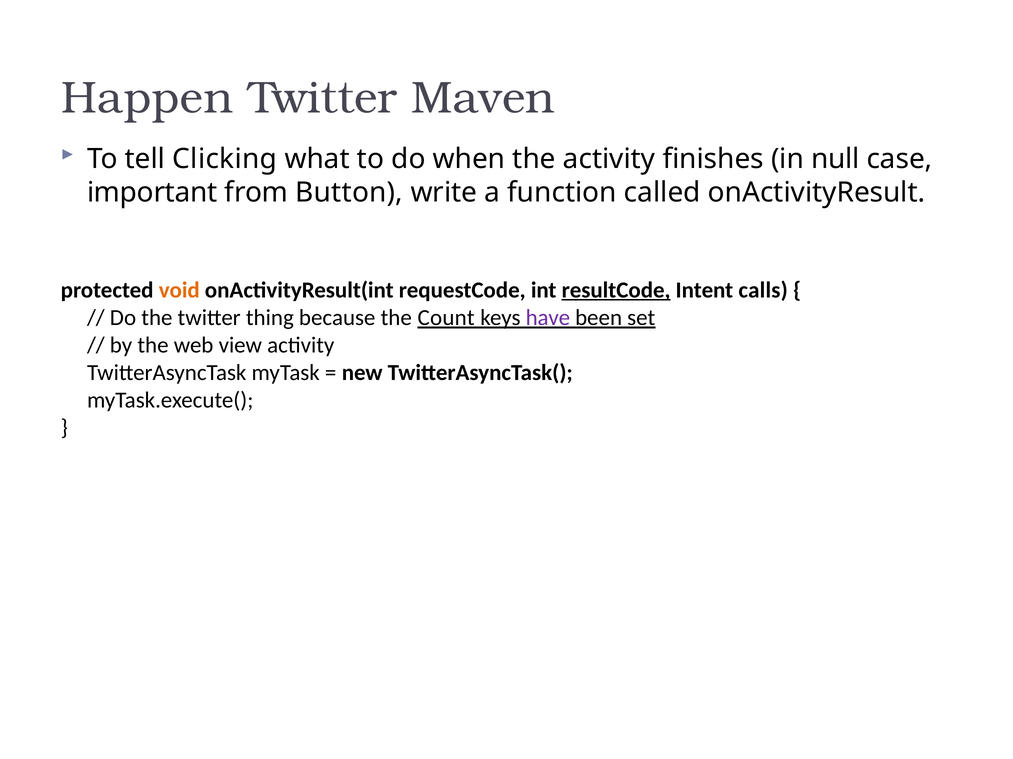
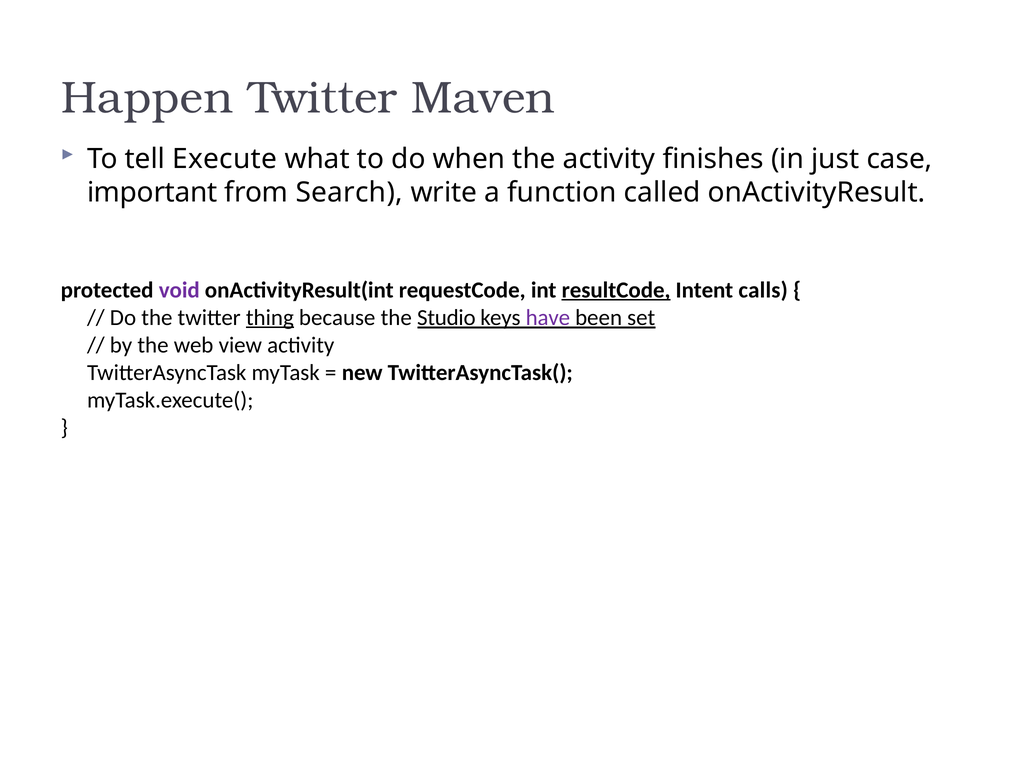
Clicking: Clicking -> Execute (225, 159)
null: null -> just (835, 159)
Button: Button -> Search (349, 193)
void colour: orange -> purple (179, 290)
thing underline: none -> present (270, 318)
Count: Count -> Studio (446, 318)
